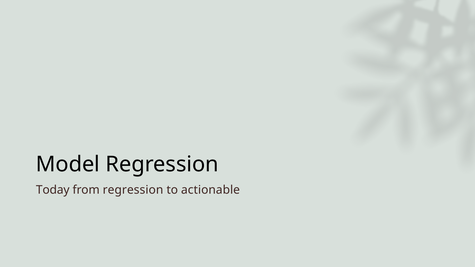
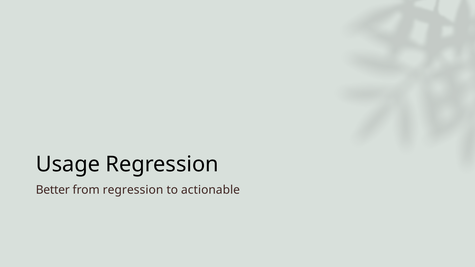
Model: Model -> Usage (68, 164)
Today: Today -> Better (53, 190)
